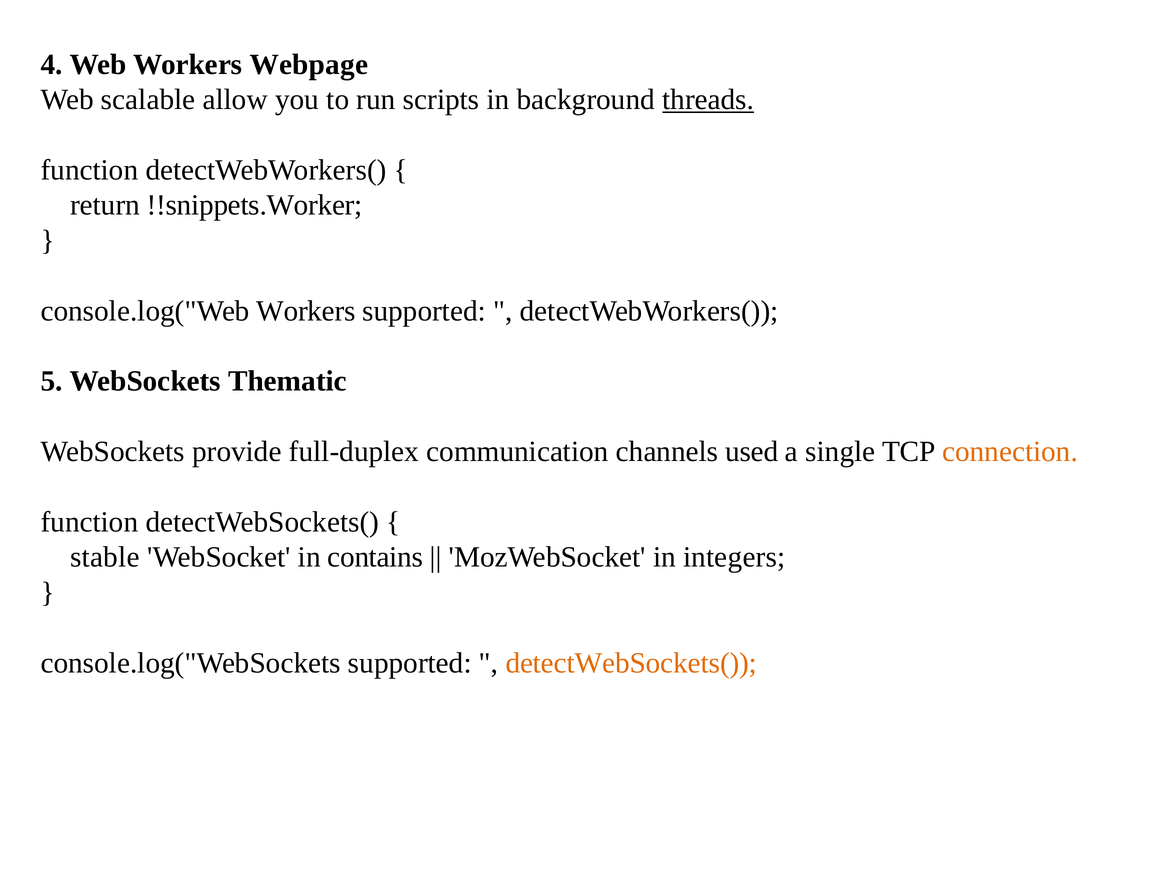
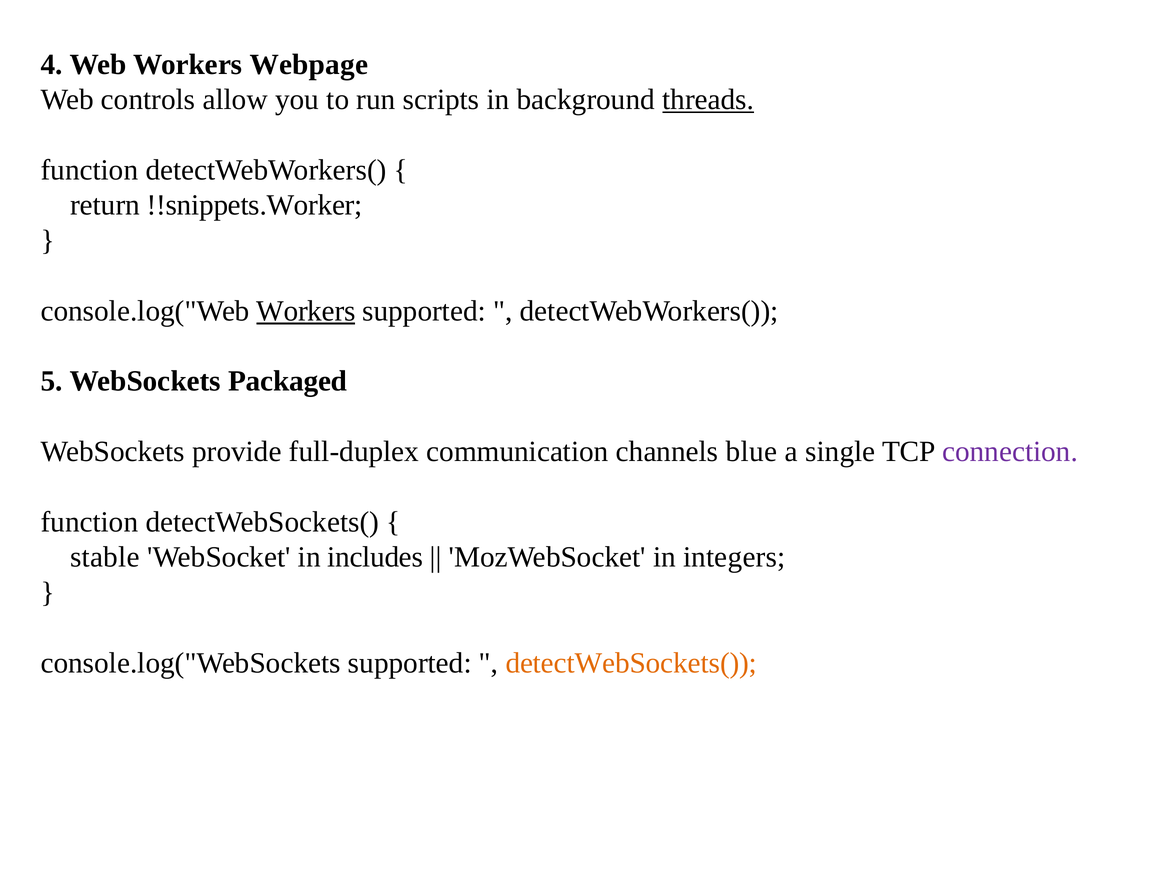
scalable: scalable -> controls (148, 100)
Workers underline: none -> present (306, 311)
Thematic: Thematic -> Packaged (288, 381)
used: used -> blue (752, 452)
connection colour: orange -> purple (1010, 452)
contains: contains -> includes (375, 557)
